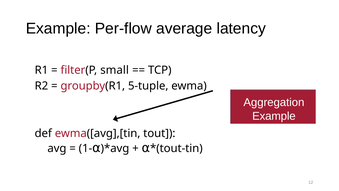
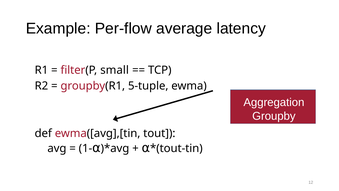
Example: Example -> Groupby (274, 116)
